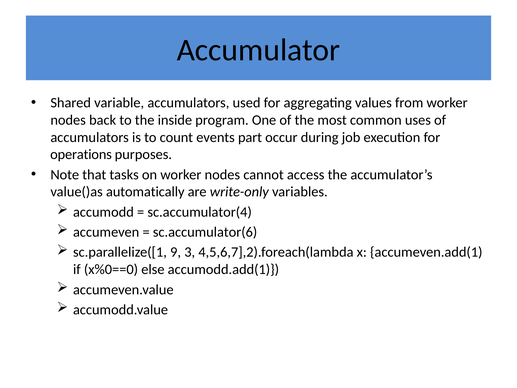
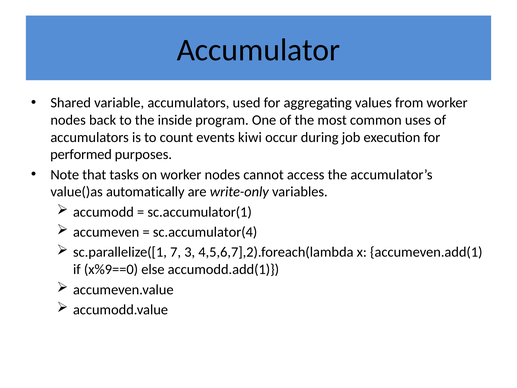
part: part -> kiwi (250, 137)
operations: operations -> performed (81, 154)
sc.accumulator(4: sc.accumulator(4 -> sc.accumulator(1 (200, 212)
sc.accumulator(6: sc.accumulator(6 -> sc.accumulator(4 (205, 232)
9: 9 -> 7 (176, 252)
x%0==0: x%0==0 -> x%9==0 (111, 269)
